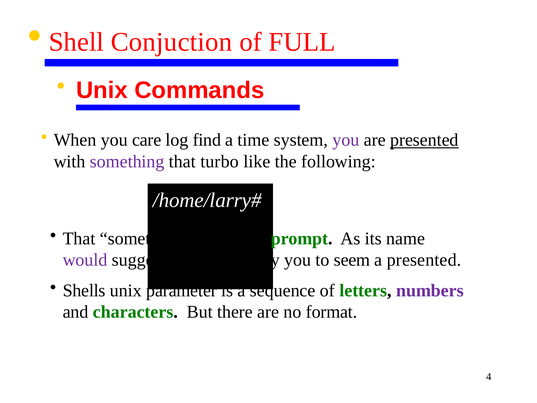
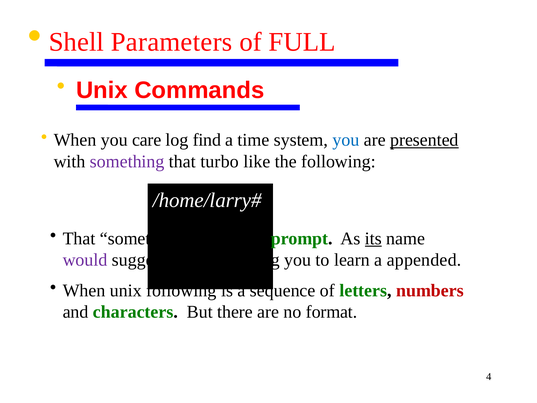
Conjuction: Conjuction -> Parameters (172, 42)
you colour: purple -> blue (346, 140)
its underline: none -> present (373, 238)
constantly: constantly -> specifying (243, 260)
seem: seem -> learn (352, 260)
a presented: presented -> appended (424, 260)
Shells: Shells -> When (84, 290)
unix parameter: parameter -> following (181, 290)
numbers colour: purple -> red (430, 290)
